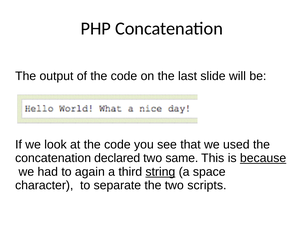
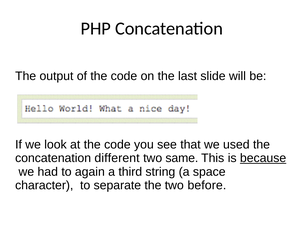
declared: declared -> different (117, 158)
string underline: present -> none (160, 171)
scripts: scripts -> before (207, 185)
